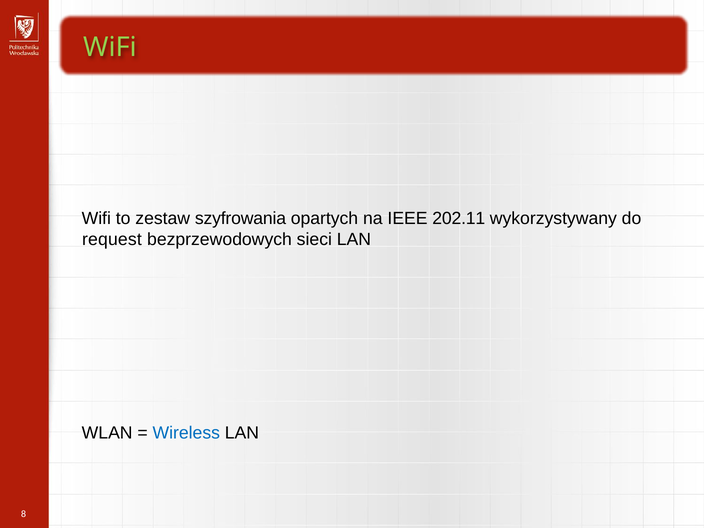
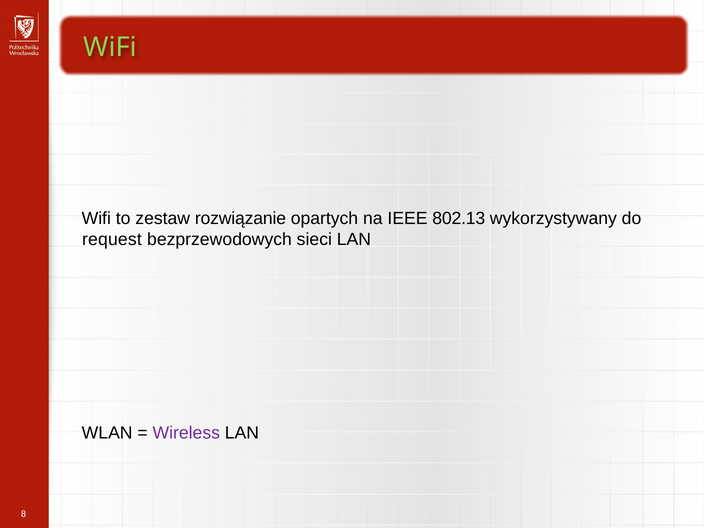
szyfrowania: szyfrowania -> rozwiązanie (240, 218)
202.11: 202.11 -> 802.13 (459, 218)
Wireless colour: blue -> purple (186, 433)
